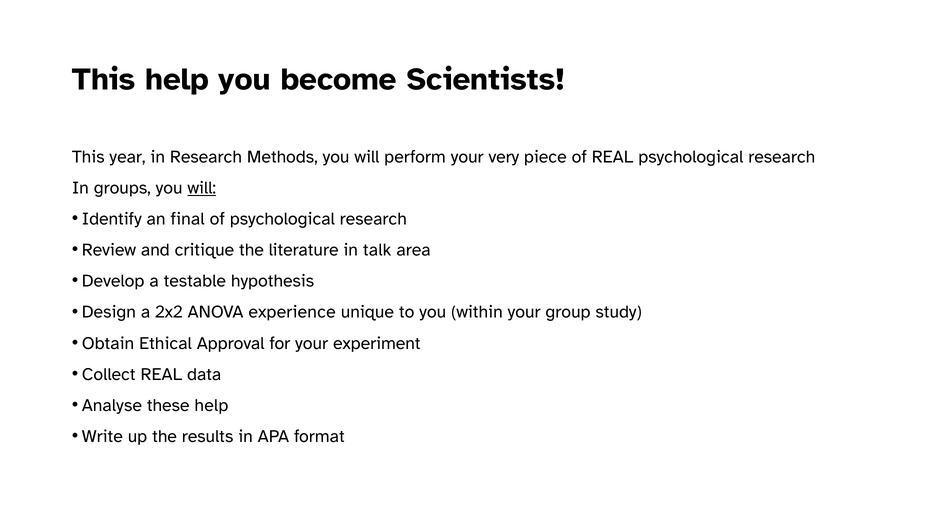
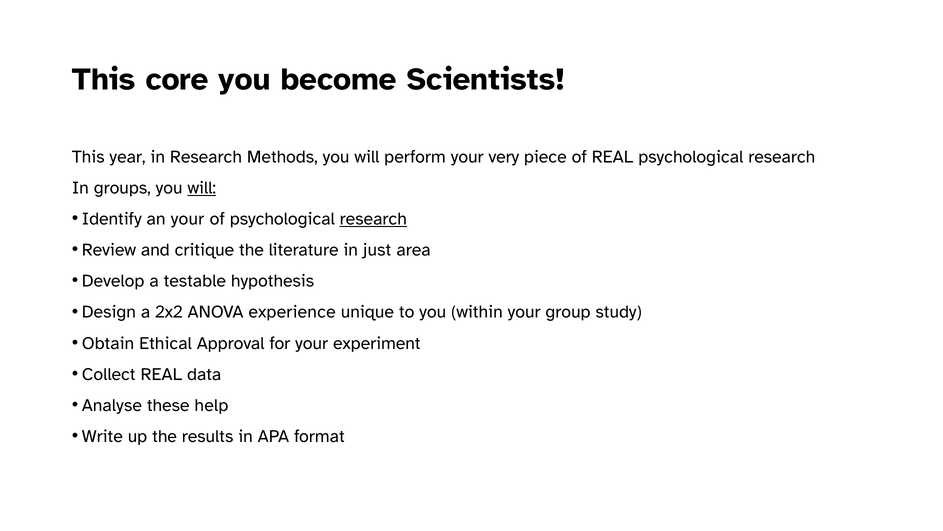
This help: help -> core (177, 79)
an final: final -> your (188, 219)
research underline: none -> present (373, 219)
talk: talk -> just (377, 250)
